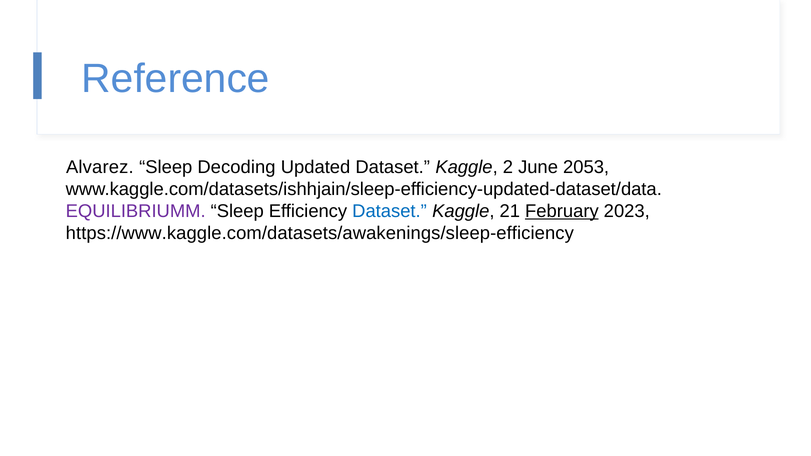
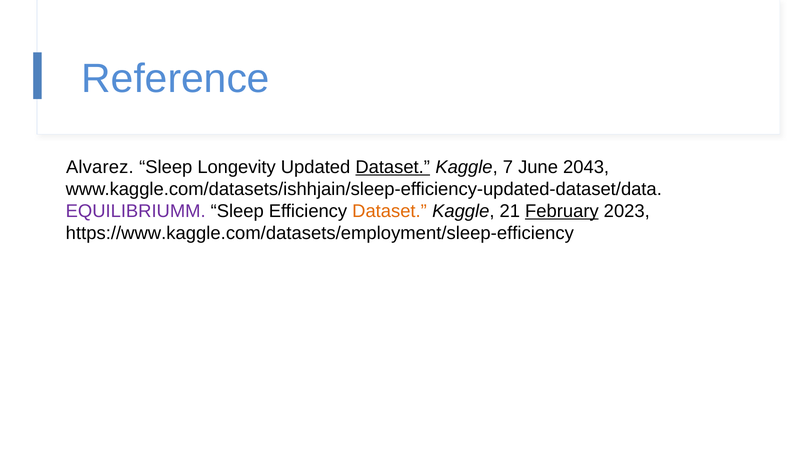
Decoding: Decoding -> Longevity (237, 167)
Dataset underline: none -> present (393, 167)
2: 2 -> 7 (508, 167)
2053: 2053 -> 2043 (586, 167)
Dataset colour: blue -> orange (390, 211)
https://www.kaggle.com/datasets/awakenings/sleep-efficiency: https://www.kaggle.com/datasets/awakenings/sleep-efficiency -> https://www.kaggle.com/datasets/employment/sleep-efficiency (320, 233)
